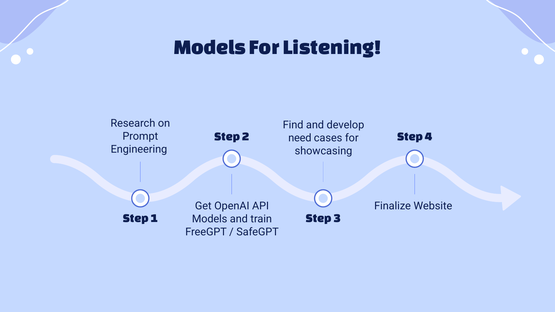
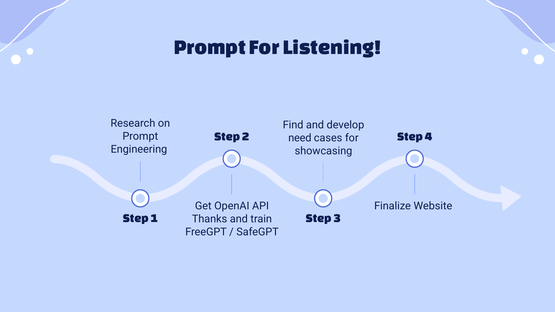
Models: Models -> Prompt (210, 47)
Models: Models -> Thanks (210, 219)
